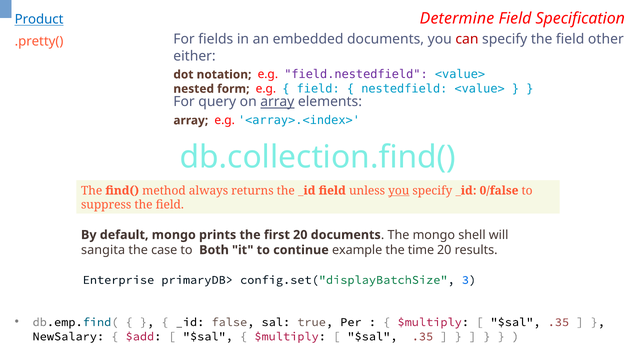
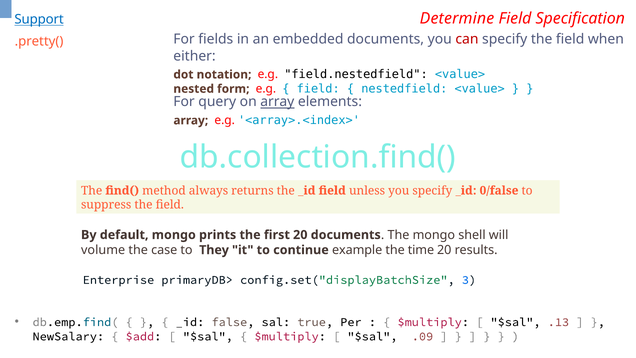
Product: Product -> Support (39, 19)
other: other -> when (606, 39)
field.nestedfield colour: purple -> black (356, 74)
you underline: present -> none (399, 190)
sangita: sangita -> volume (103, 250)
Both: Both -> They (214, 250)
.35: .35 -> .13 (558, 322)
.35: .35 -> .09 (423, 336)
